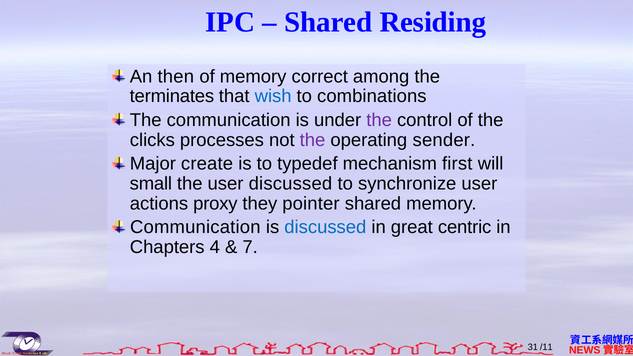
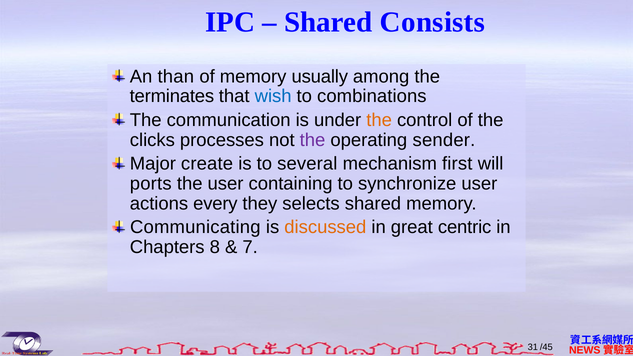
Residing: Residing -> Consists (433, 22)
then: then -> than (176, 76)
correct: correct -> usually (320, 76)
the colour: purple -> orange (379, 120)
typedef: typedef -> several (307, 164)
small: small -> ports (151, 184)
user discussed: discussed -> containing (291, 184)
proxy: proxy -> every (215, 203)
pointer: pointer -> selects (311, 203)
Communication: Communication -> Communicating (195, 227)
discussed colour: blue -> orange (325, 227)
4: 4 -> 8 (215, 247)
/11: /11 -> /45 (546, 347)
